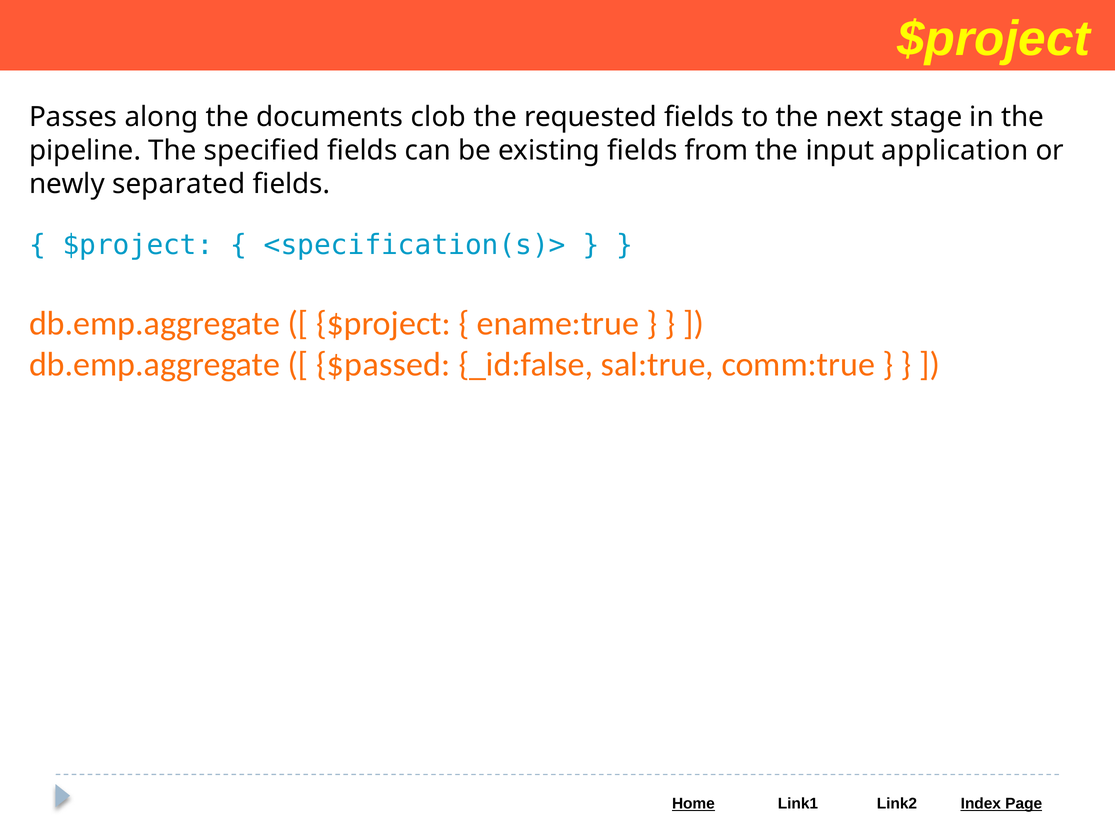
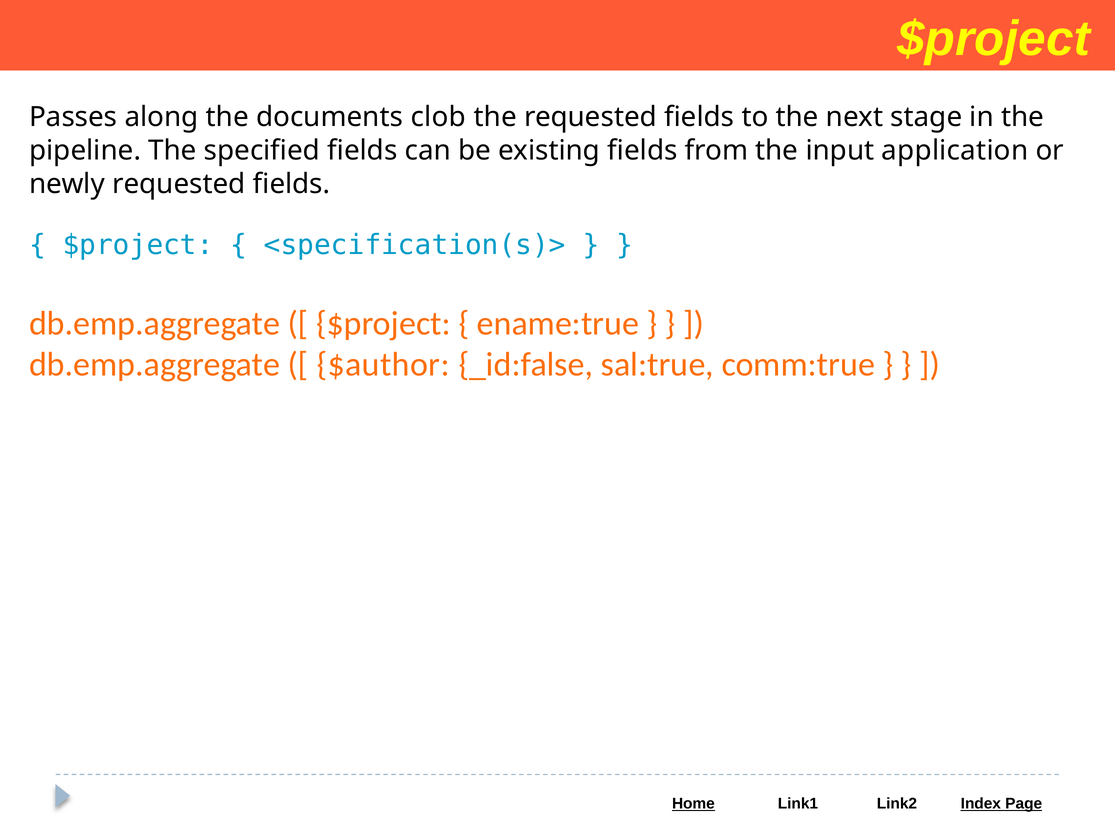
newly separated: separated -> requested (179, 184)
$passed: $passed -> $author (383, 364)
